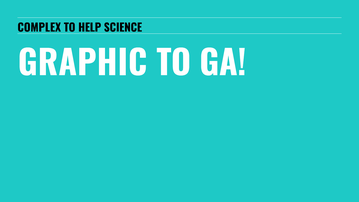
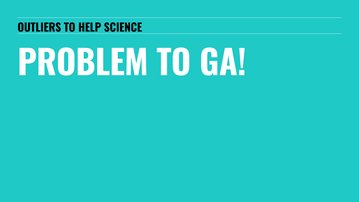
COMPLEX: COMPLEX -> OUTLIERS (39, 28)
GRAPHIC: GRAPHIC -> PROBLEM (83, 64)
